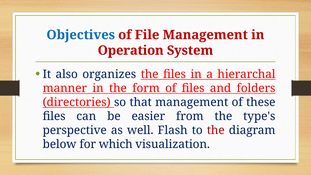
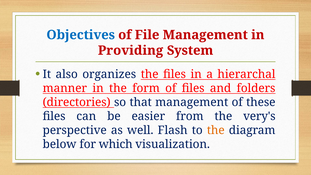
Operation: Operation -> Providing (131, 50)
type's: type's -> very's (259, 116)
the colour: red -> orange (216, 130)
